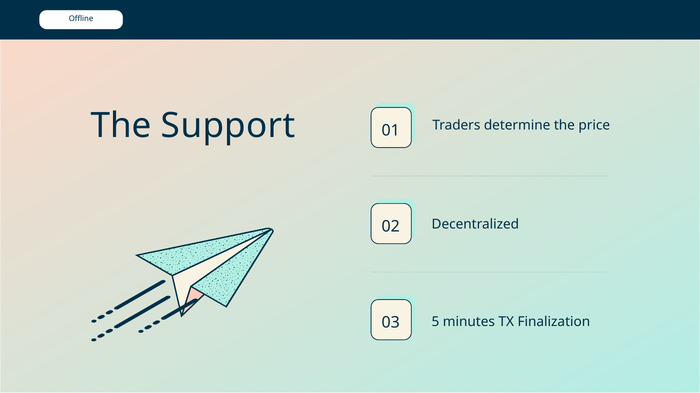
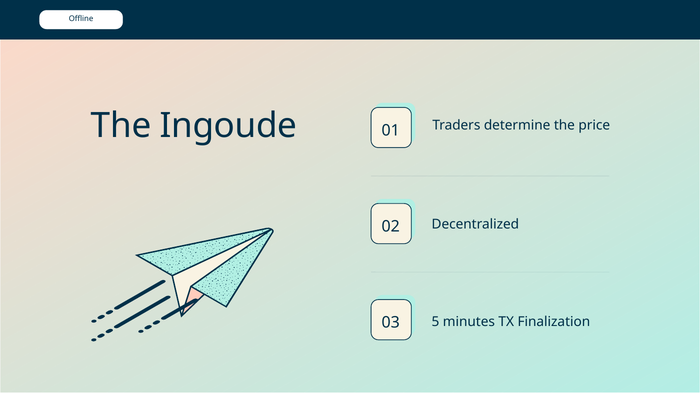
Support: Support -> Ingoude (228, 126)
